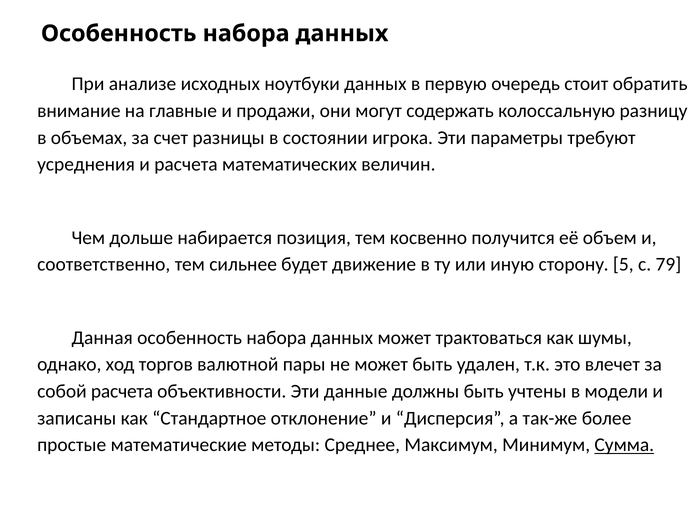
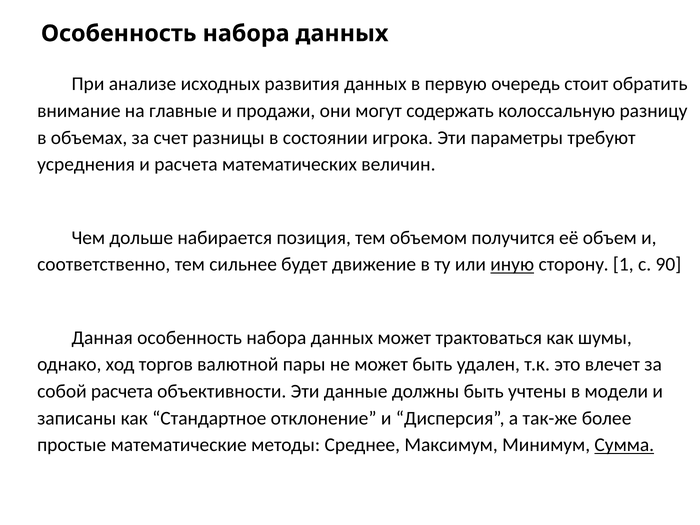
ноутбуки: ноутбуки -> развития (302, 84)
косвенно: косвенно -> объемом (428, 238)
иную underline: none -> present (512, 265)
5: 5 -> 1 (623, 265)
79: 79 -> 90 (668, 265)
